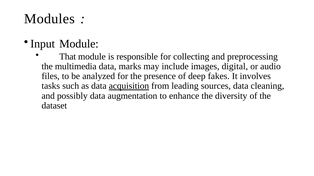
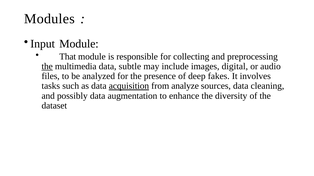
the underline: none -> present (47, 67)
marks: marks -> subtle (130, 67)
leading: leading -> analyze (185, 86)
